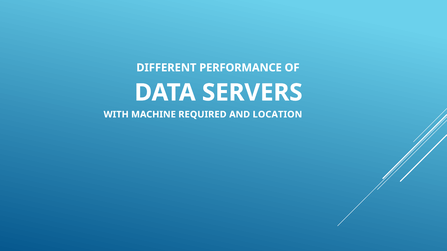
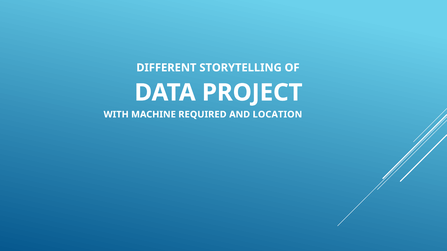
PERFORMANCE: PERFORMANCE -> STORYTELLING (241, 68)
SERVERS: SERVERS -> PROJECT (252, 93)
